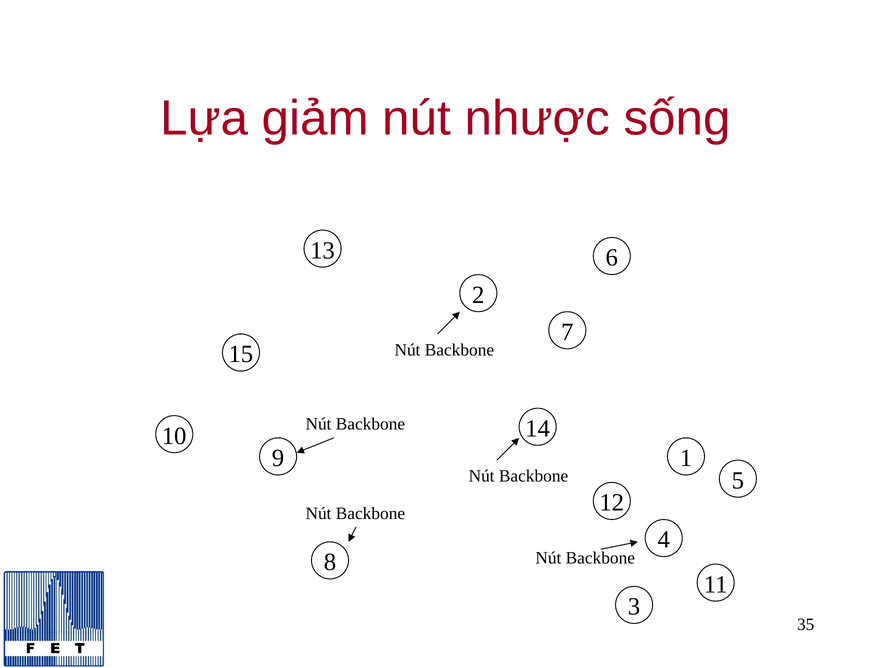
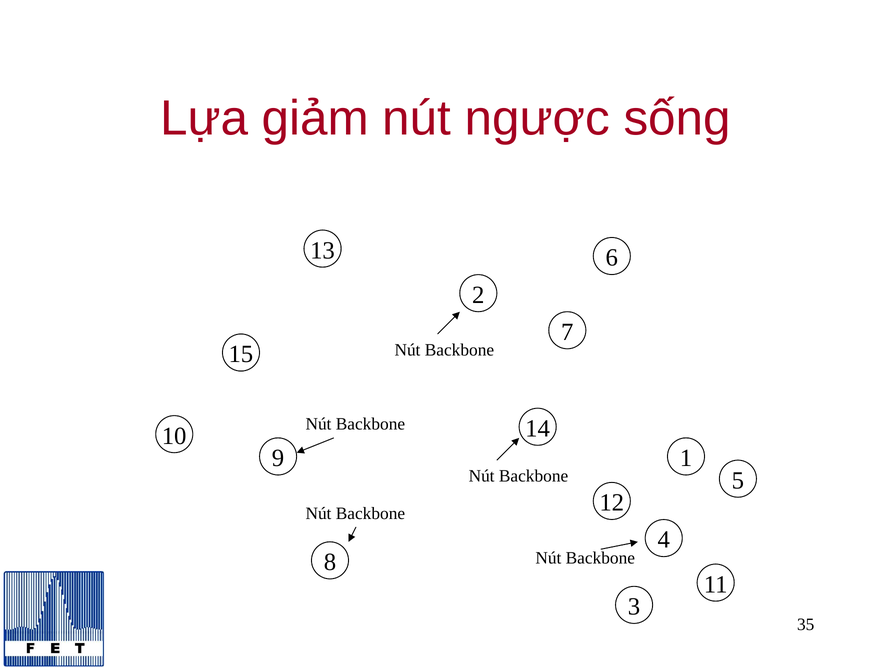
nhược: nhược -> ngược (537, 118)
